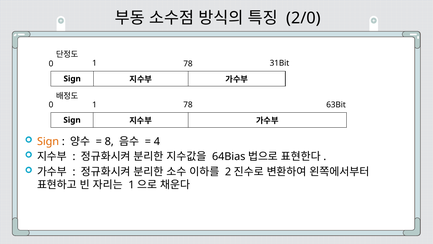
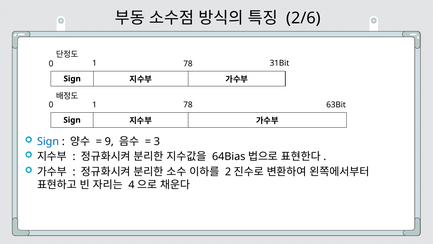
2/0: 2/0 -> 2/6 (303, 18)
Sign colour: orange -> blue (48, 141)
8: 8 -> 9 (109, 141)
4: 4 -> 3 (157, 141)
1: 1 -> 4 (131, 184)
